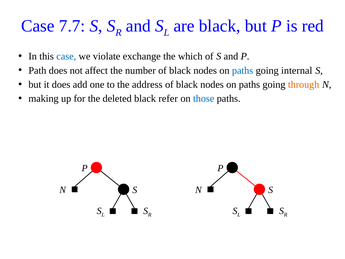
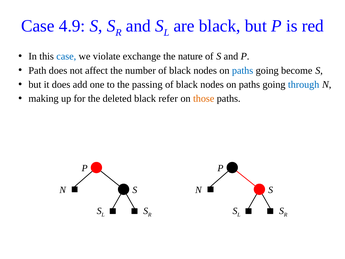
7.7: 7.7 -> 4.9 (72, 26)
which: which -> nature (190, 56)
internal: internal -> become (297, 70)
address: address -> passing (147, 84)
through colour: orange -> blue (304, 84)
those colour: blue -> orange (204, 99)
